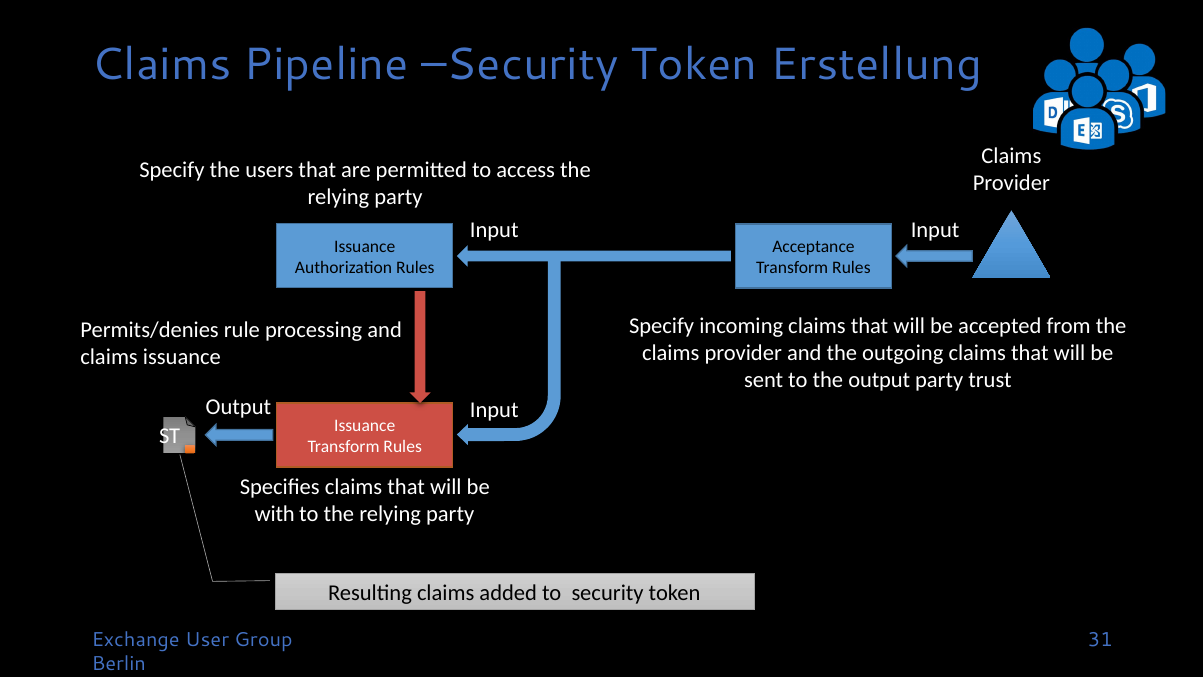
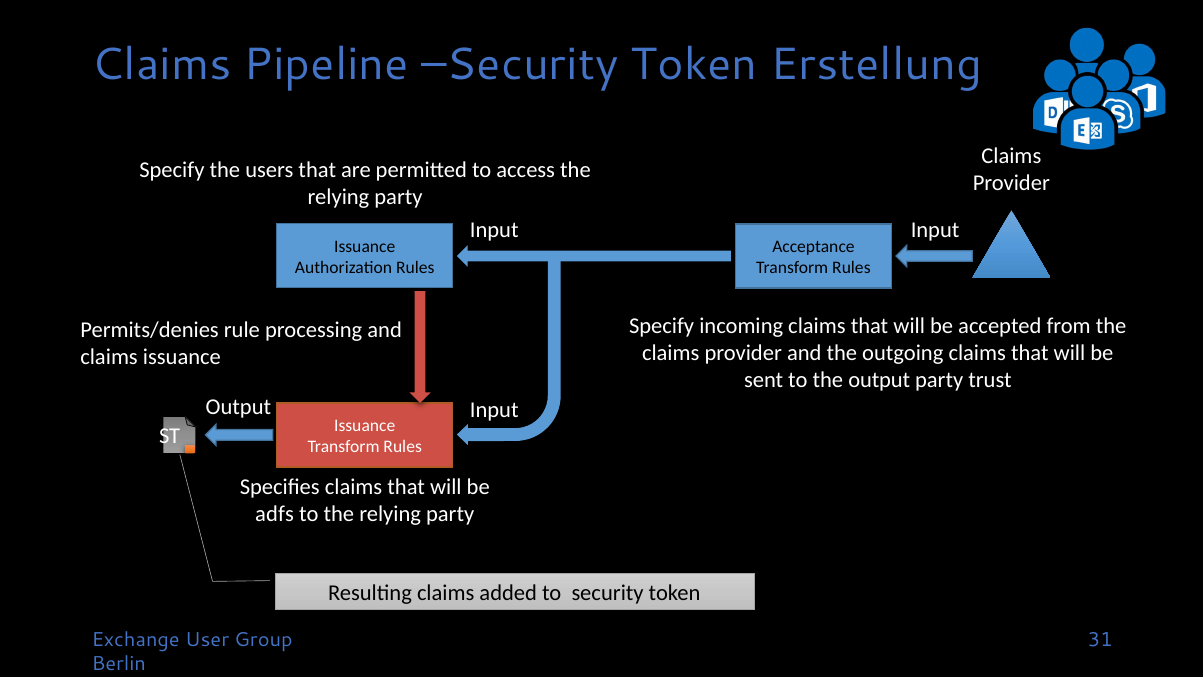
with: with -> adfs (275, 514)
